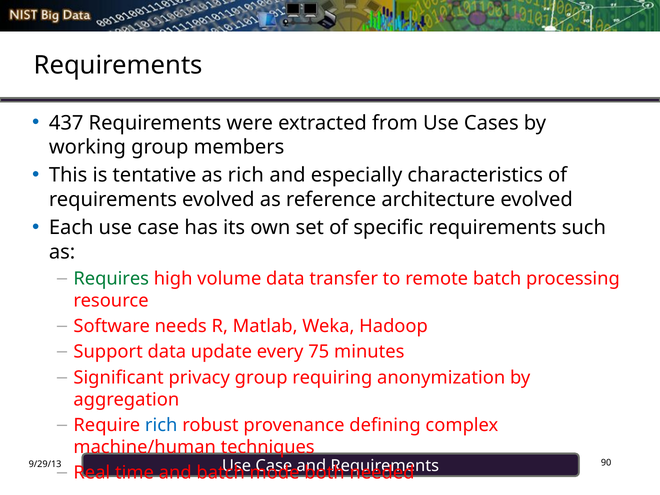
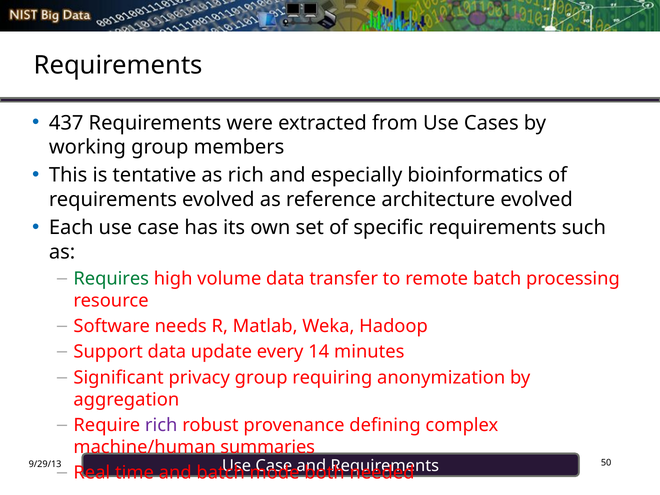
characteristics: characteristics -> bioinformatics (475, 175)
75: 75 -> 14 (319, 352)
rich colour: blue -> purple (161, 425)
techniques: techniques -> summaries (268, 447)
90: 90 -> 50 (606, 463)
